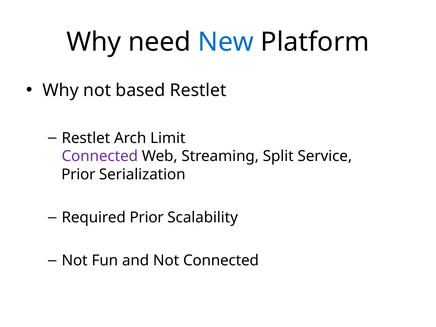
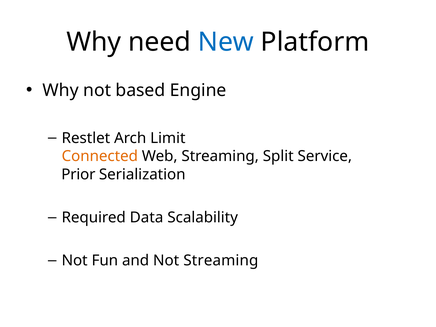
based Restlet: Restlet -> Engine (198, 90)
Connected colour: purple -> orange (100, 156)
Required Prior: Prior -> Data (147, 218)
Not Connected: Connected -> Streaming (221, 261)
